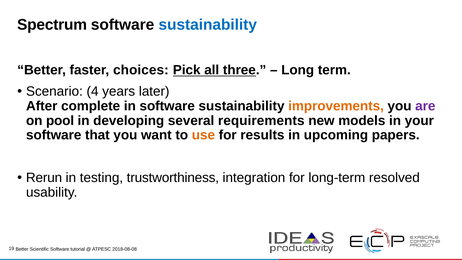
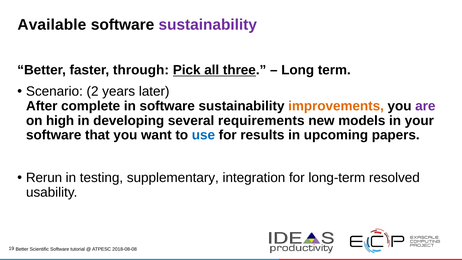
Spectrum: Spectrum -> Available (52, 25)
sustainability colour: blue -> purple (208, 25)
choices: choices -> through (141, 70)
4: 4 -> 2 (93, 91)
pool: pool -> high (60, 121)
use colour: orange -> blue (203, 135)
trustworthiness: trustworthiness -> supplementary (173, 178)
